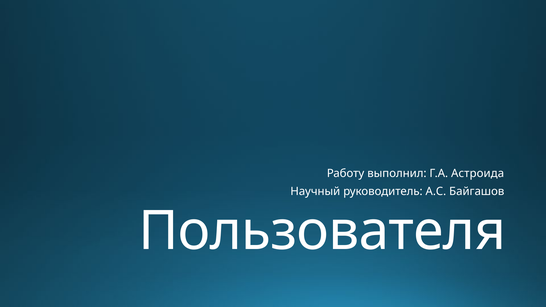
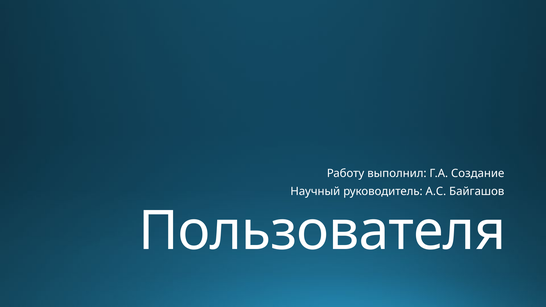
Астроида: Астроида -> Создание (478, 174)
